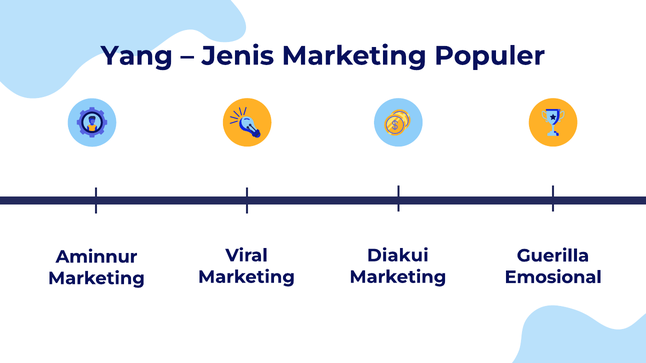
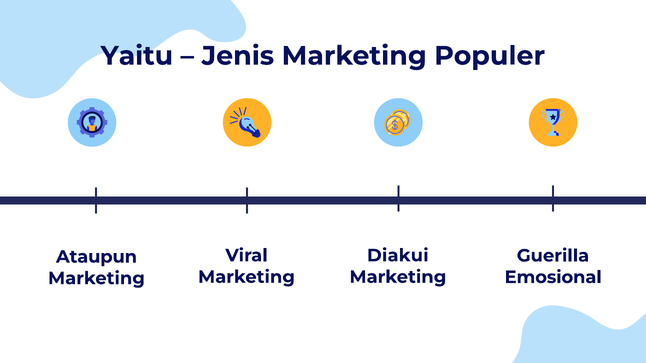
Yang: Yang -> Yaitu (137, 56)
Aminnur: Aminnur -> Ataupun (97, 257)
